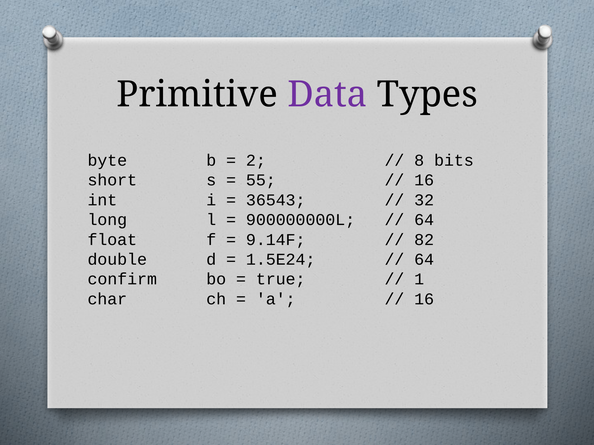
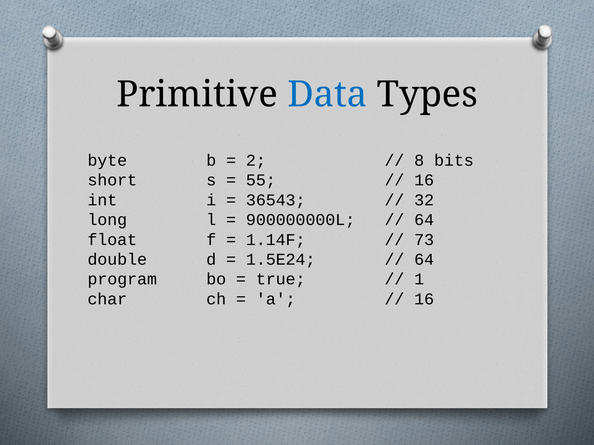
Data colour: purple -> blue (327, 95)
9.14F: 9.14F -> 1.14F (276, 240)
82: 82 -> 73 (424, 240)
confirm: confirm -> program (122, 279)
